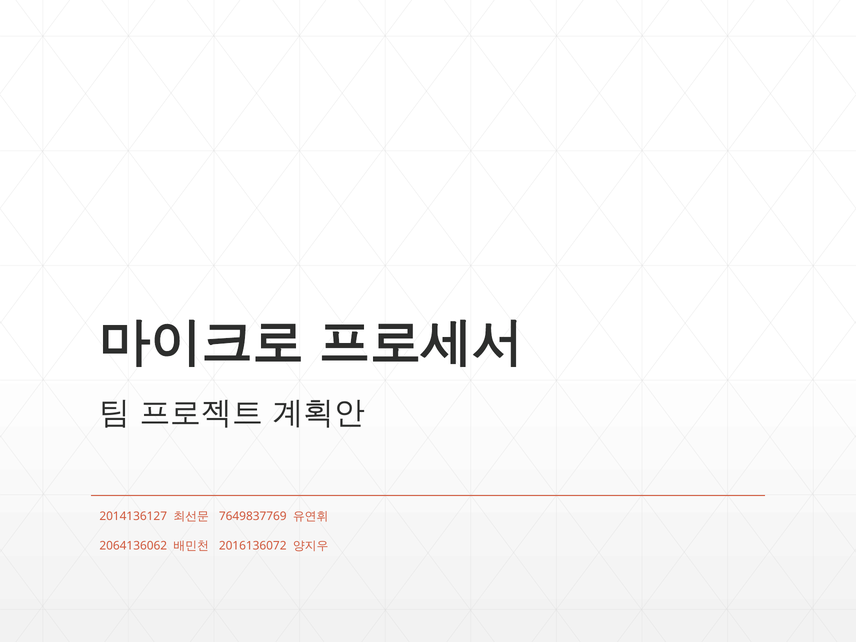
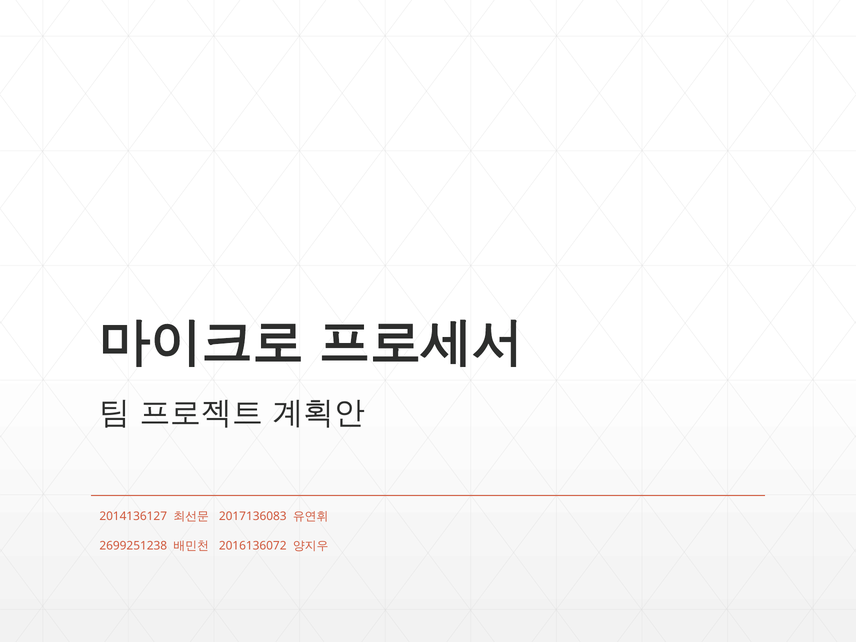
7649837769: 7649837769 -> 2017136083 (253, 517)
2064136062: 2064136062 -> 2699251238 (133, 546)
